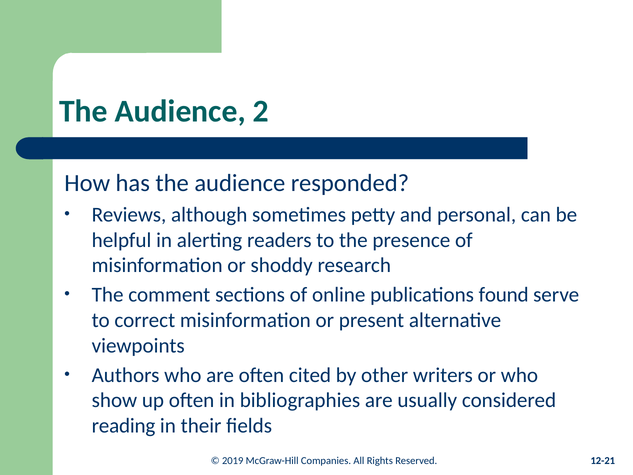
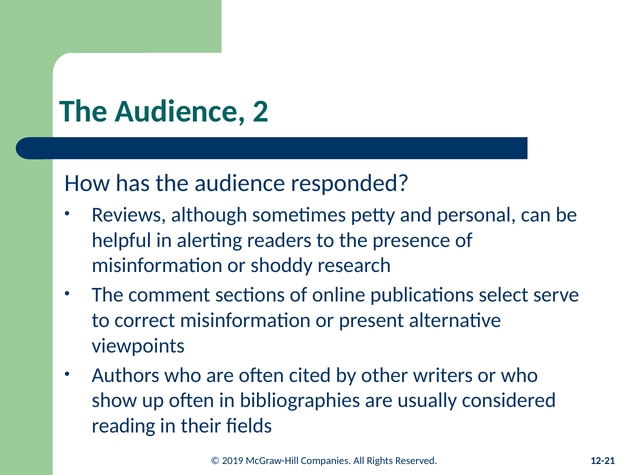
found: found -> select (504, 295)
